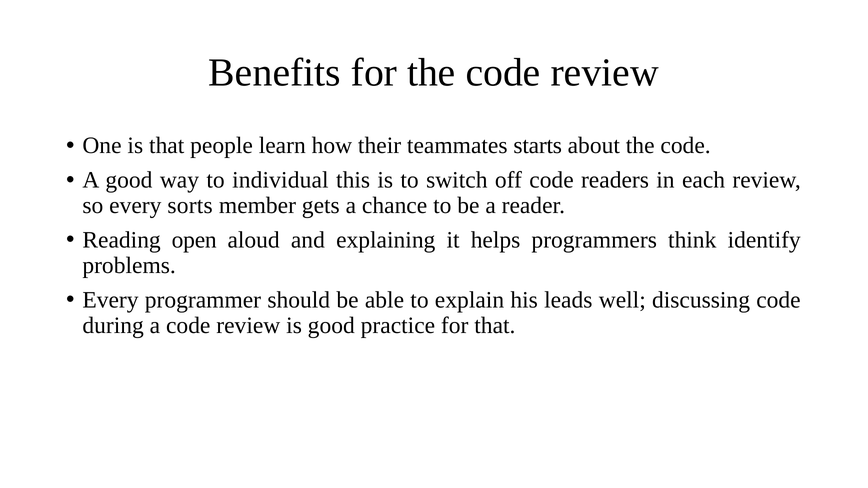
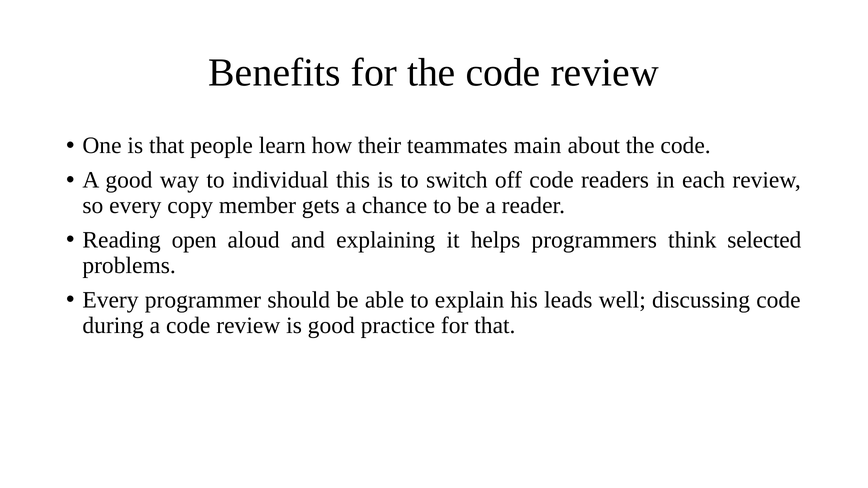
starts: starts -> main (537, 146)
sorts: sorts -> copy (190, 206)
identify: identify -> selected (764, 240)
